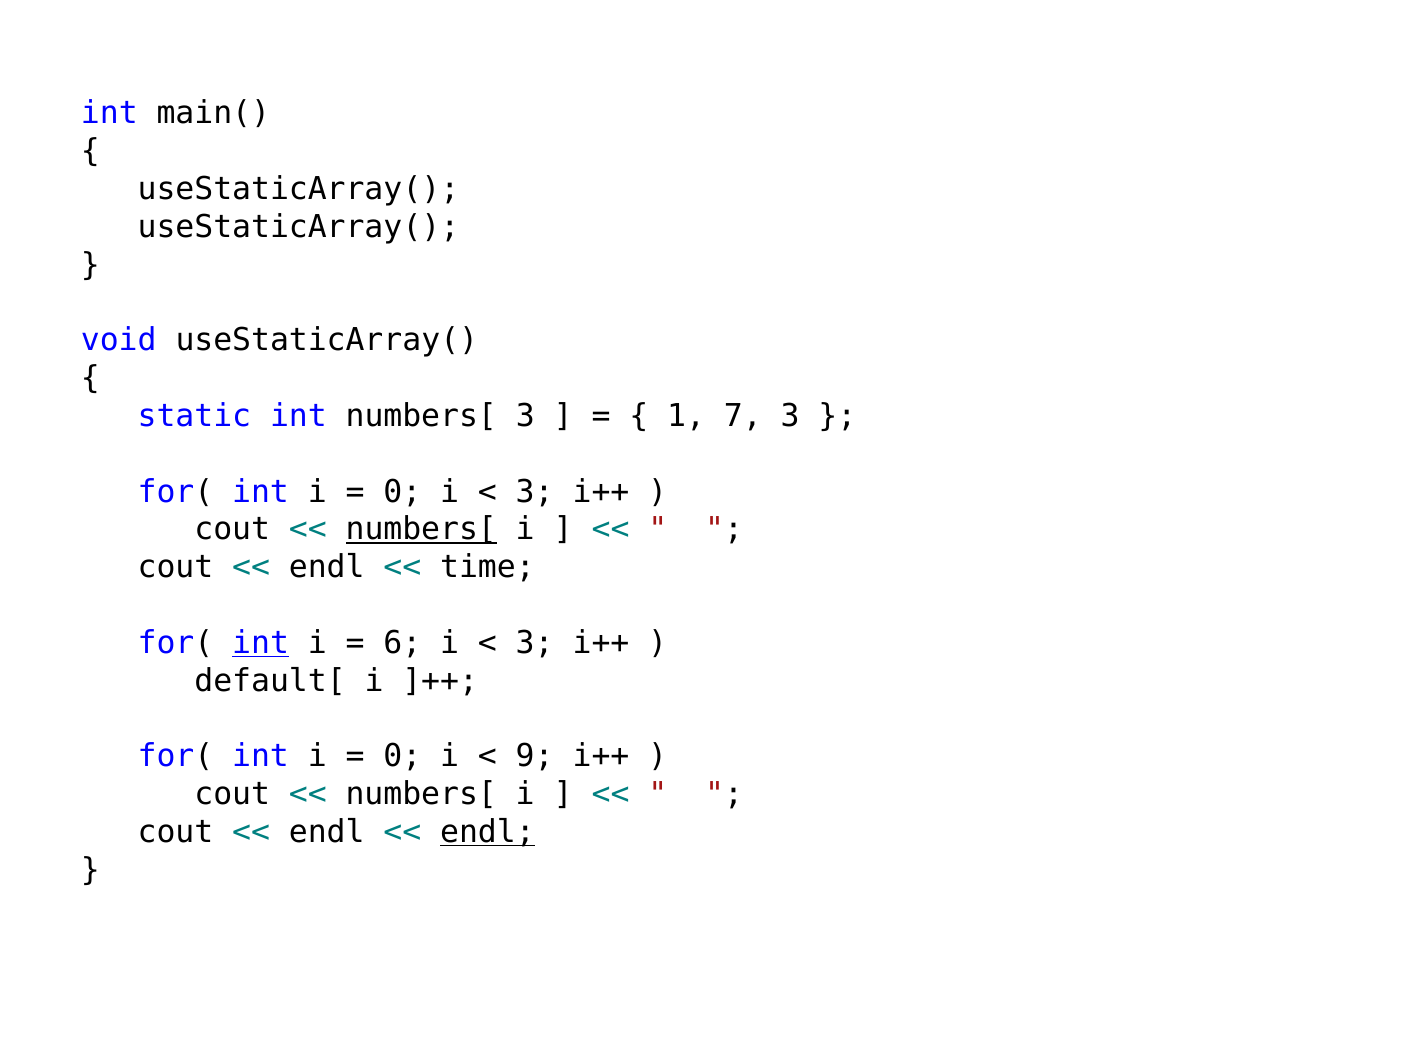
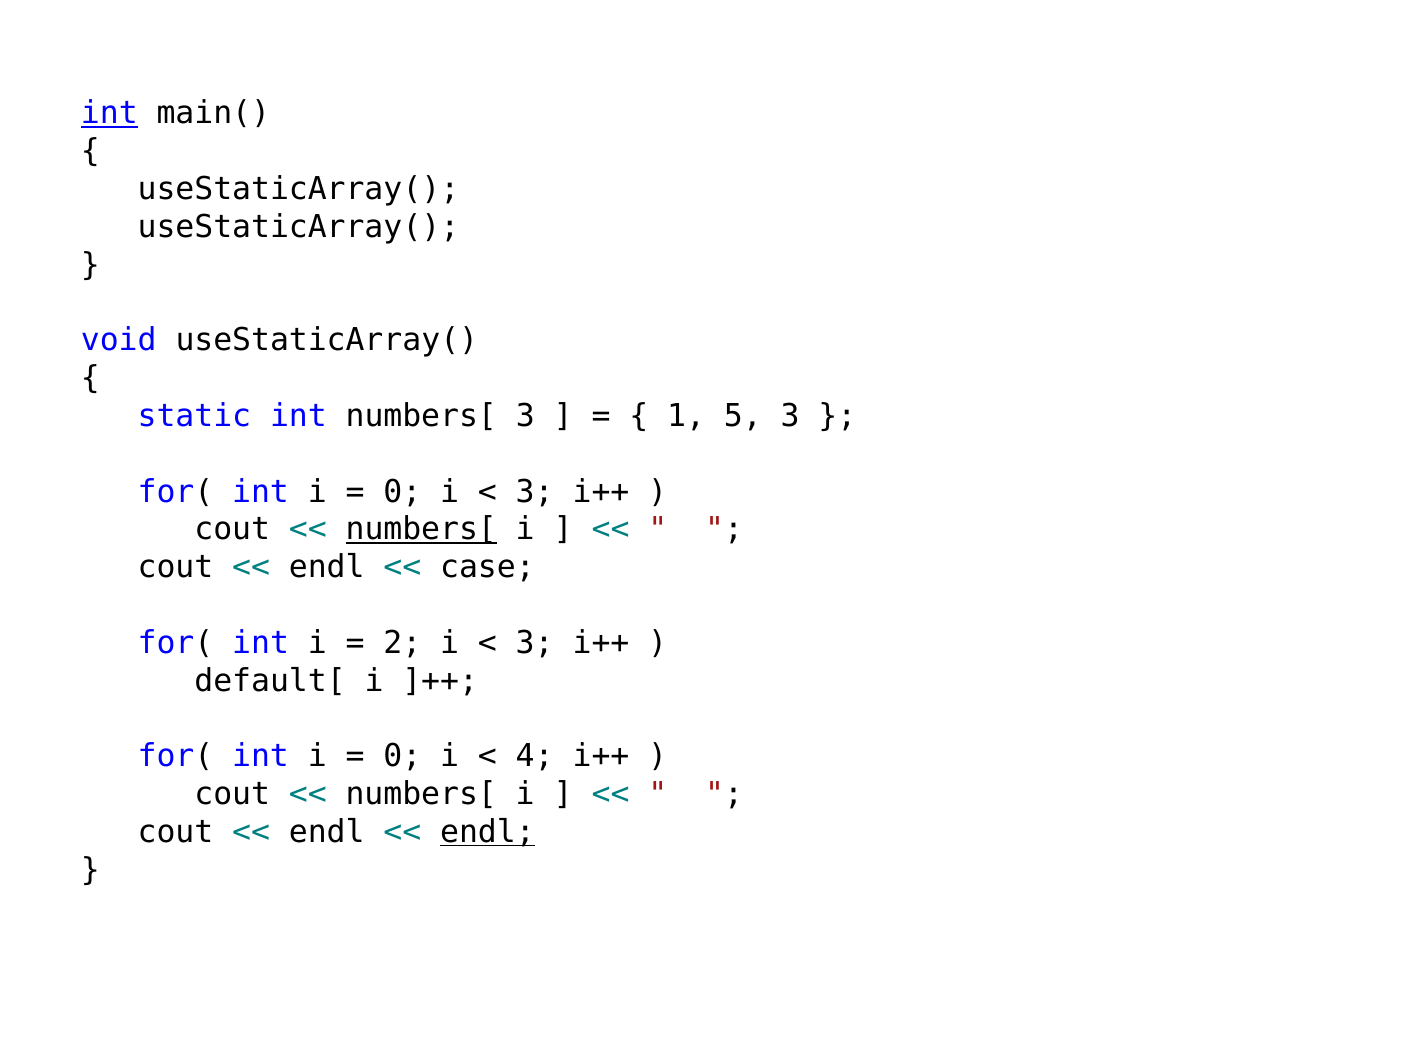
int underline: none -> present (109, 113)
7: 7 -> 5 (743, 416)
time: time -> case (487, 567)
int underline: present -> none (261, 643)
6: 6 -> 2 (402, 643)
9: 9 -> 4 (535, 756)
